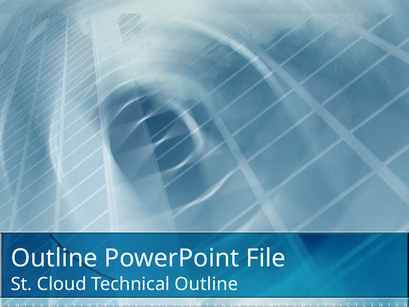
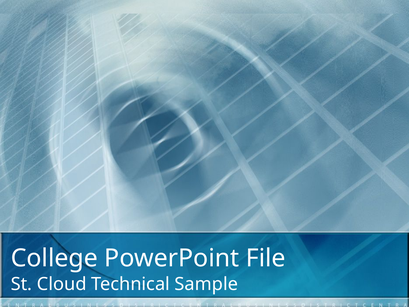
Outline: Outline -> College (54, 258)
Technical Outline: Outline -> Sample (206, 284)
